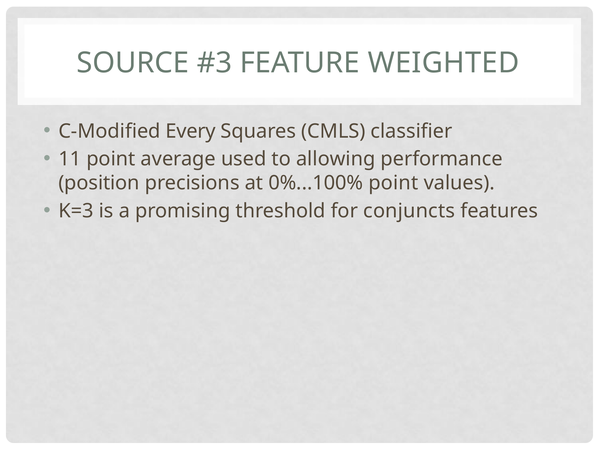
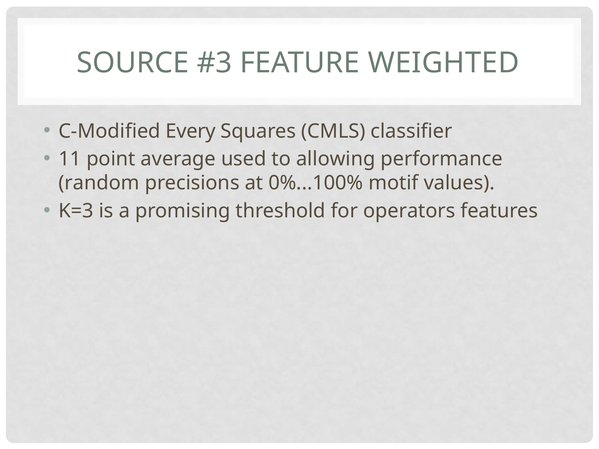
position: position -> random (99, 183)
0%...100% point: point -> motif (393, 183)
conjuncts: conjuncts -> operators (409, 211)
